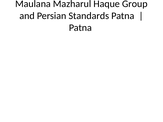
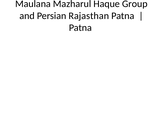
Standards: Standards -> Rajasthan (89, 16)
